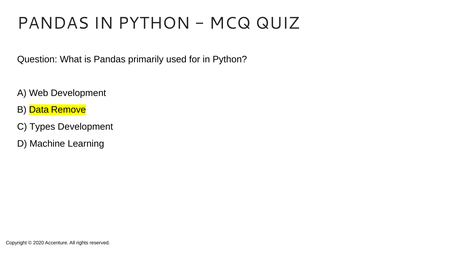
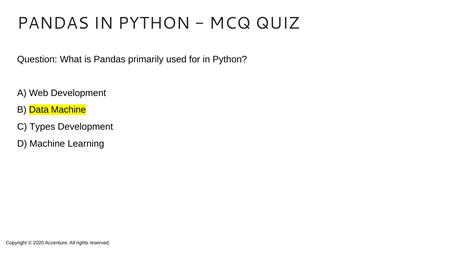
Data Remove: Remove -> Machine (68, 110)
